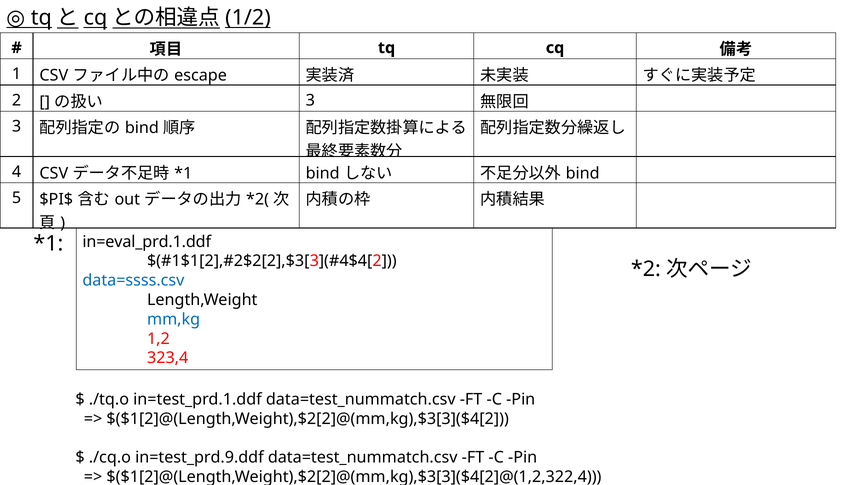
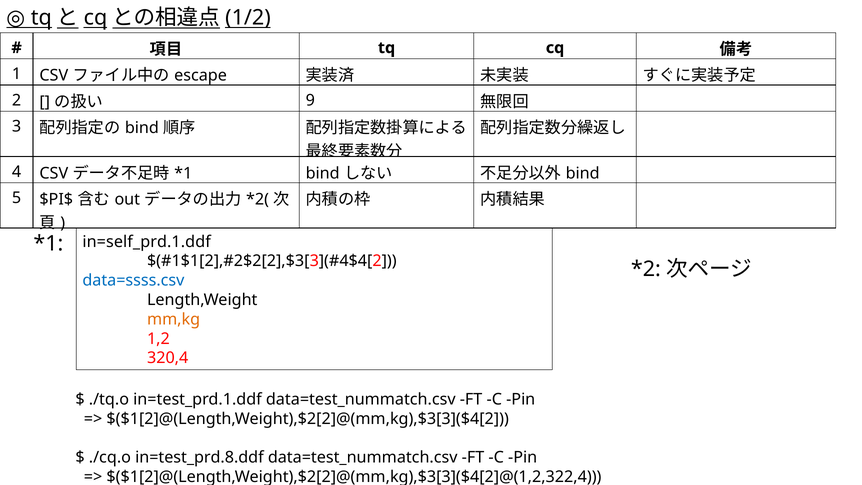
3: 3 -> 9 (310, 100)
in=eval_prd.1.ddf: in=eval_prd.1.ddf -> in=self_prd.1.ddf (147, 242)
mm,kg colour: blue -> orange (174, 319)
323,4: 323,4 -> 320,4 (168, 358)
in=test_prd.9.ddf: in=test_prd.9.ddf -> in=test_prd.8.ddf (199, 457)
